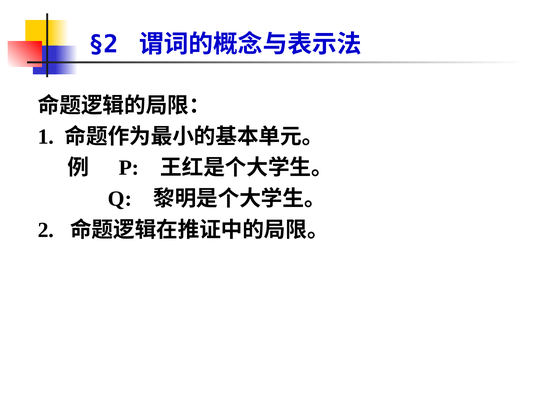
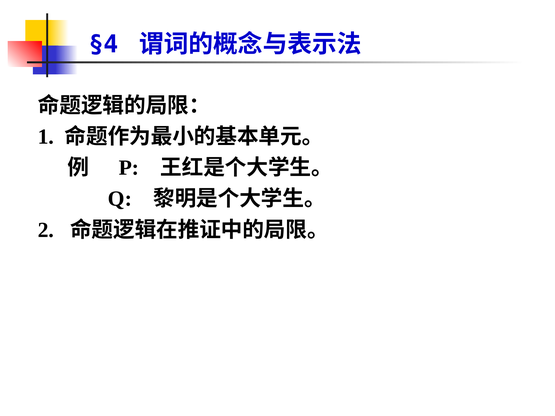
§2: §2 -> §4 (104, 44)
